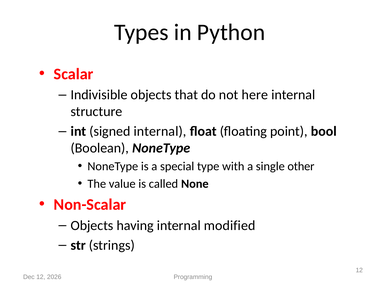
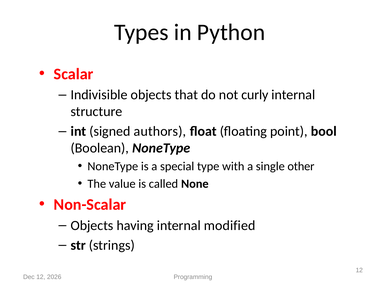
here: here -> curly (255, 95)
signed internal: internal -> authors (160, 131)
